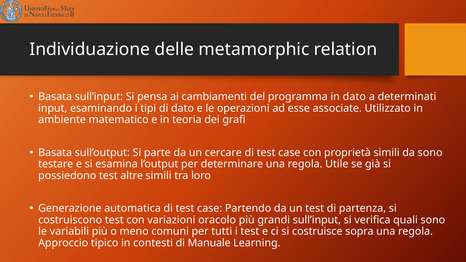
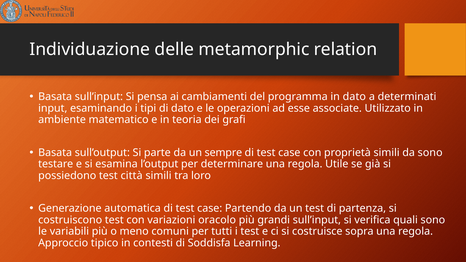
cercare: cercare -> sempre (223, 153)
altre: altre -> città (132, 176)
Manuale: Manuale -> Soddisfa (209, 243)
